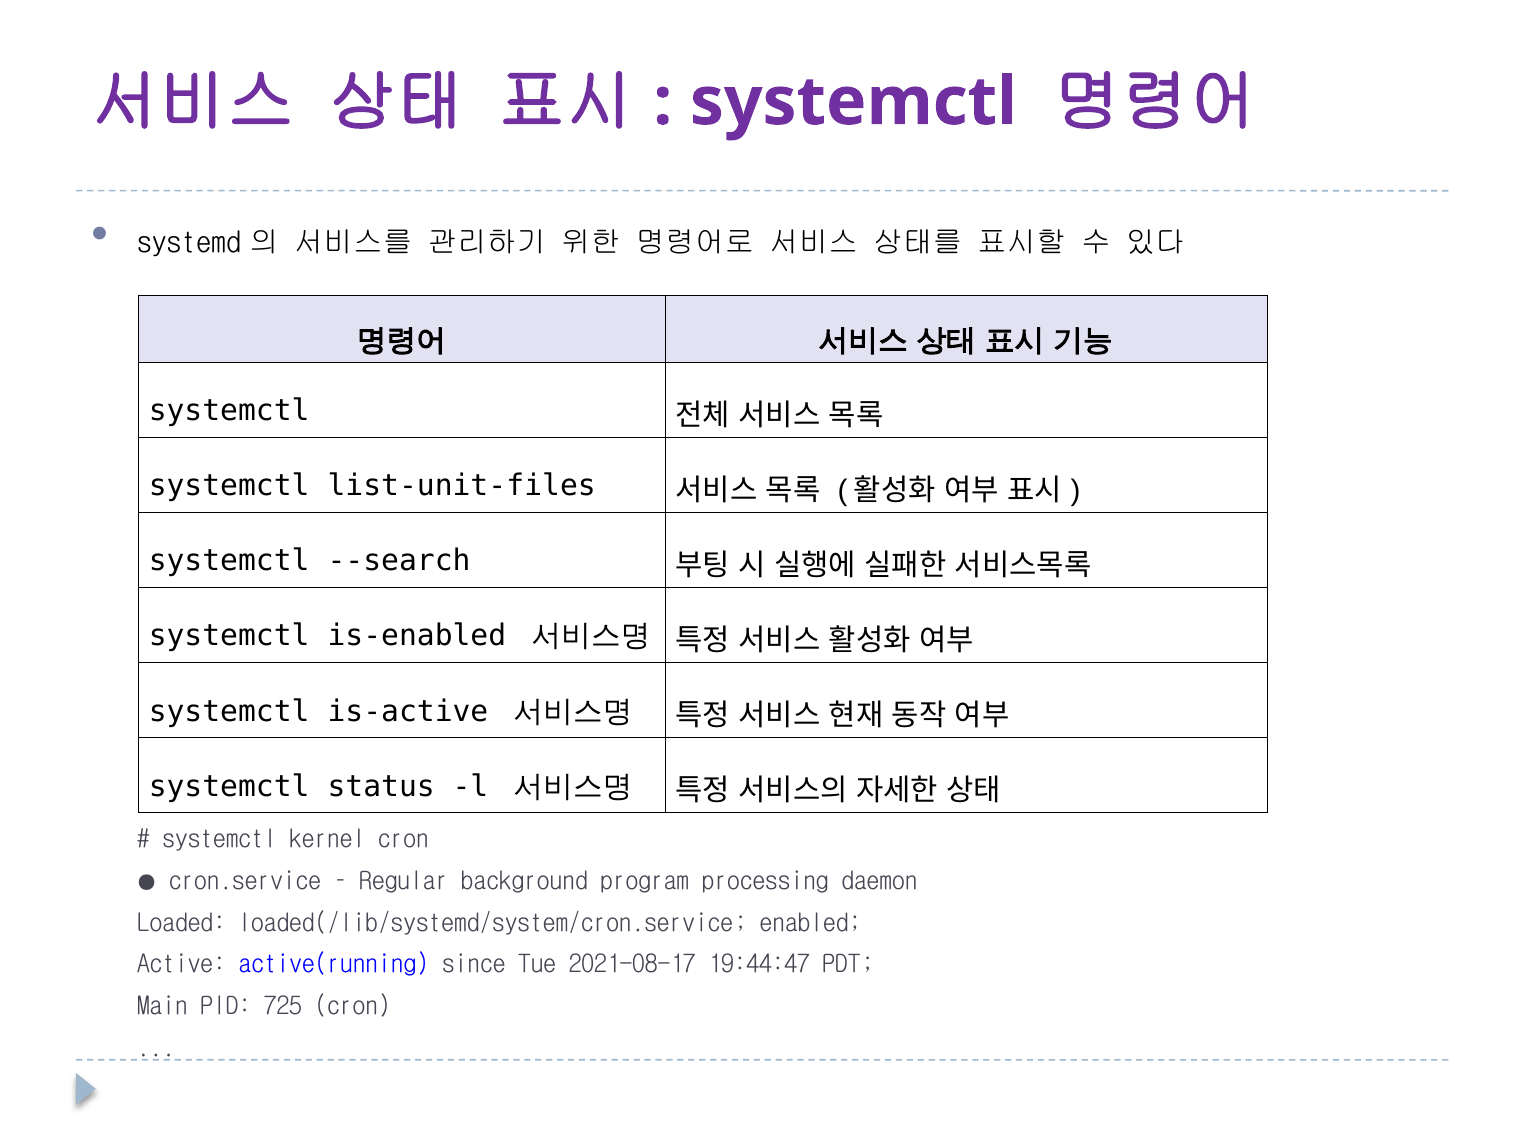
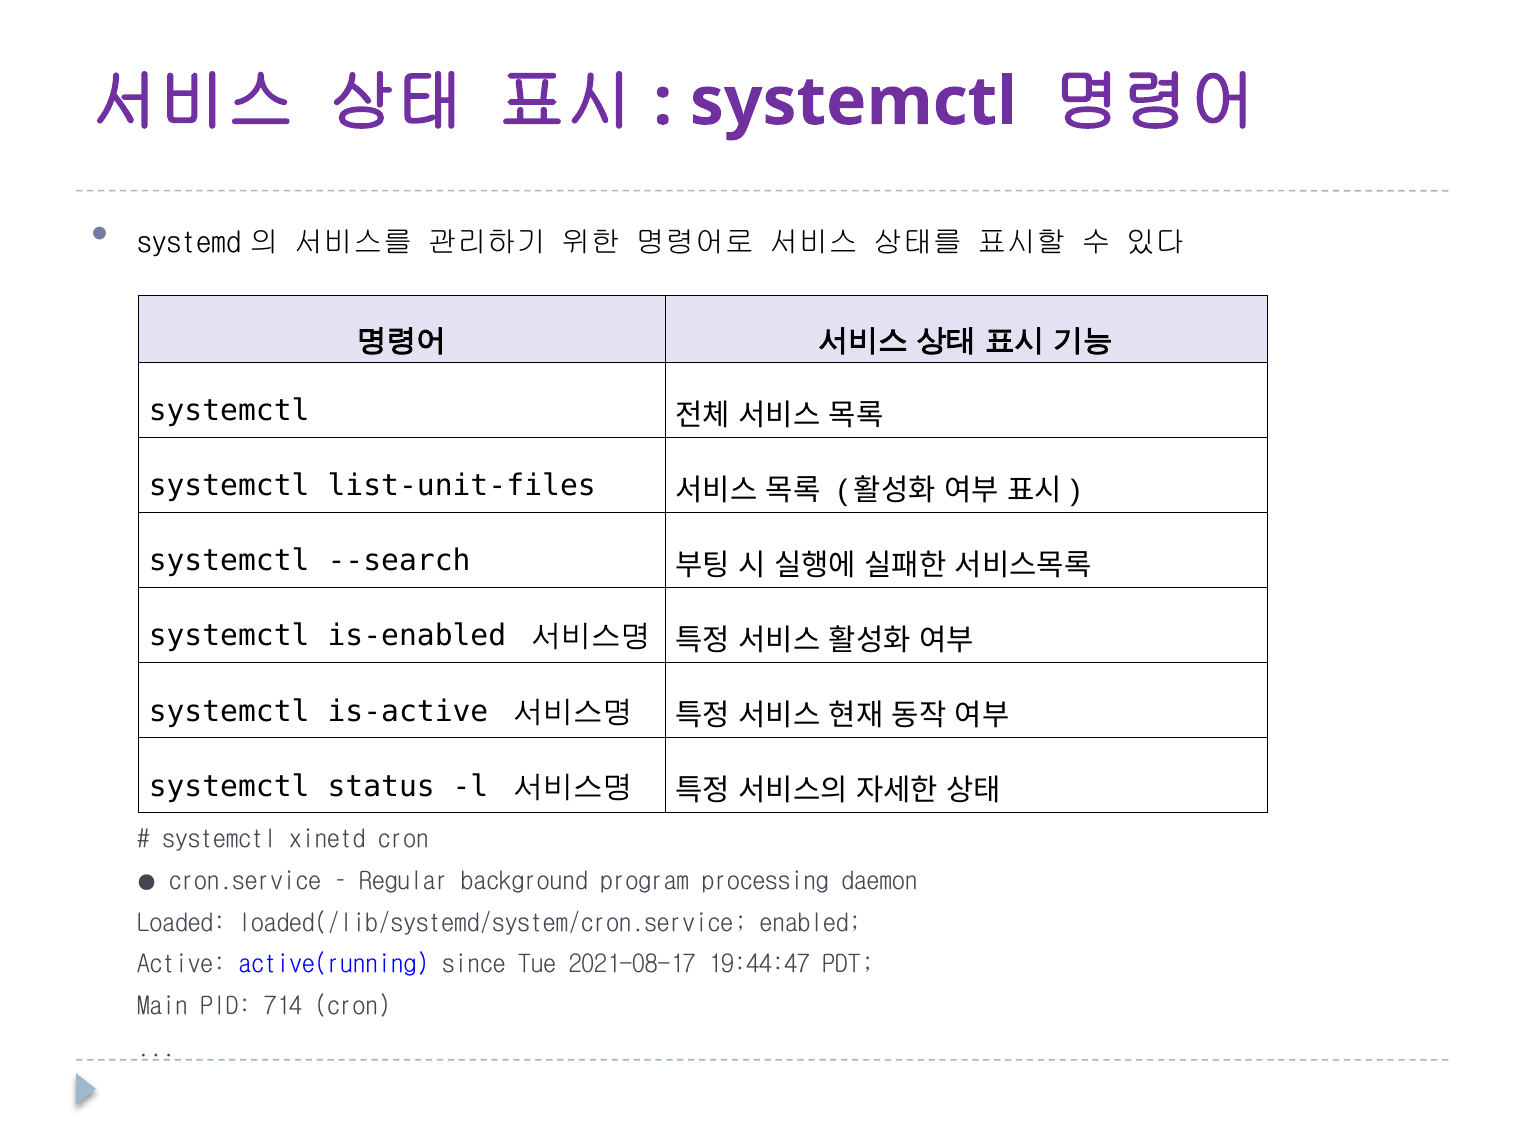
kernel: kernel -> xinetd (327, 839)
725: 725 -> 714 (283, 1006)
